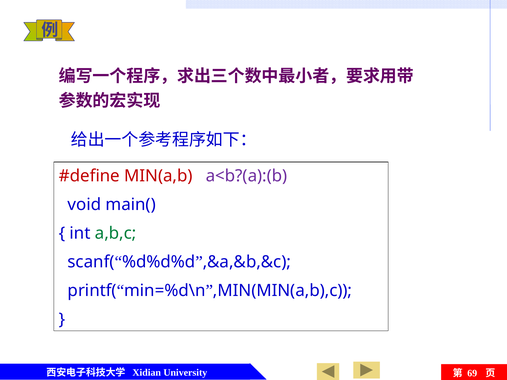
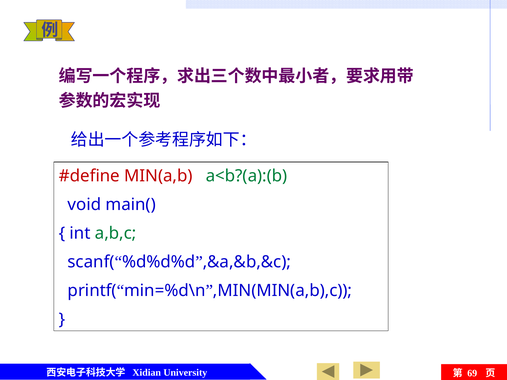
a<b?(a):(b colour: purple -> green (247, 176)
